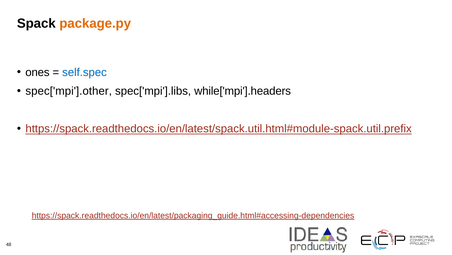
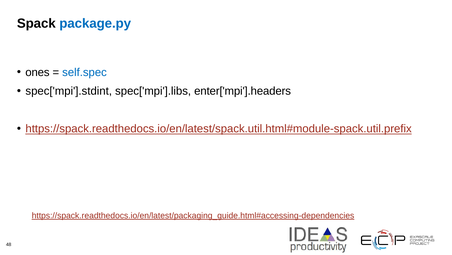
package.py colour: orange -> blue (95, 23)
spec['mpi'].other: spec['mpi'].other -> spec['mpi'].stdint (69, 91)
while['mpi'].headers: while['mpi'].headers -> enter['mpi'].headers (243, 91)
